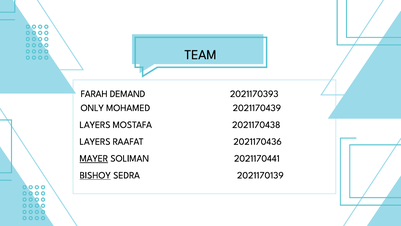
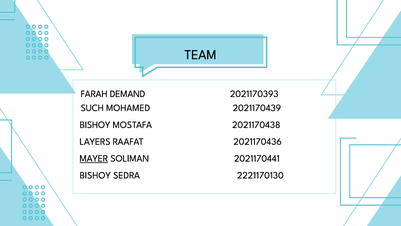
ONLY: ONLY -> SUCH (92, 108)
LAYERS: LAYERS -> BISHOY (95, 125)
BISHOY underline: present -> none (95, 175)
2021170139: 2021170139 -> 2221170130 (260, 175)
